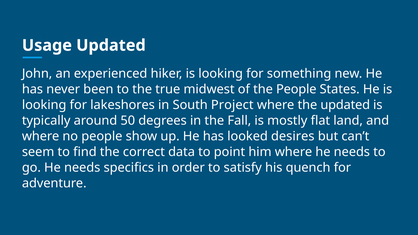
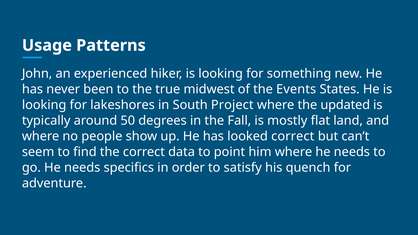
Usage Updated: Updated -> Patterns (111, 45)
the People: People -> Events (296, 89)
looked desires: desires -> correct (293, 136)
